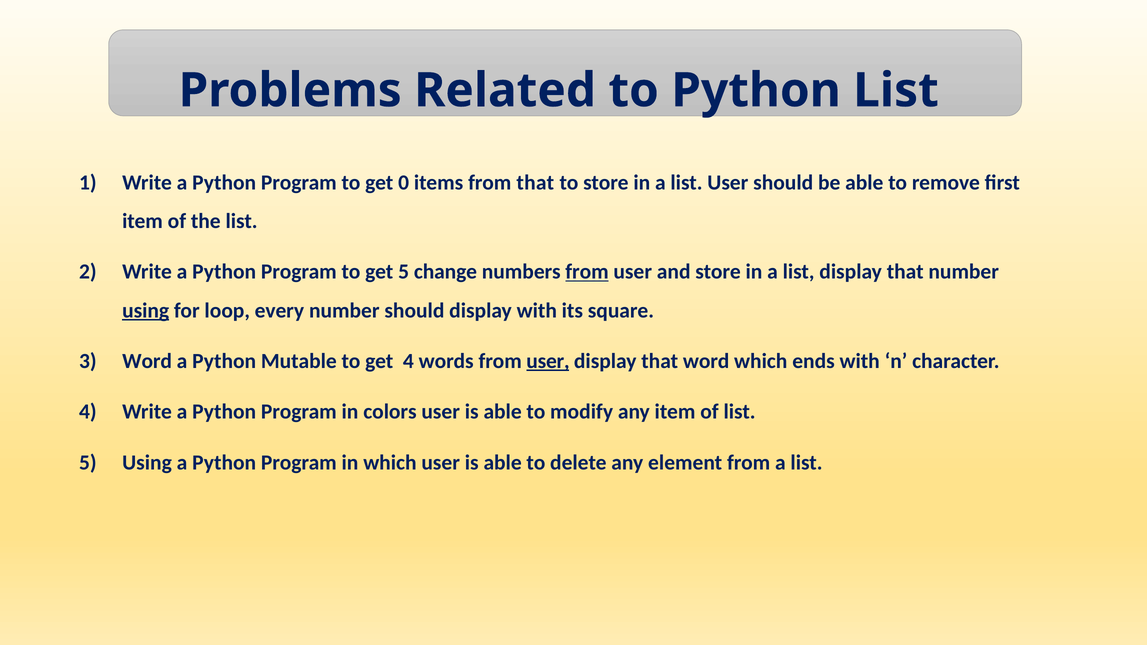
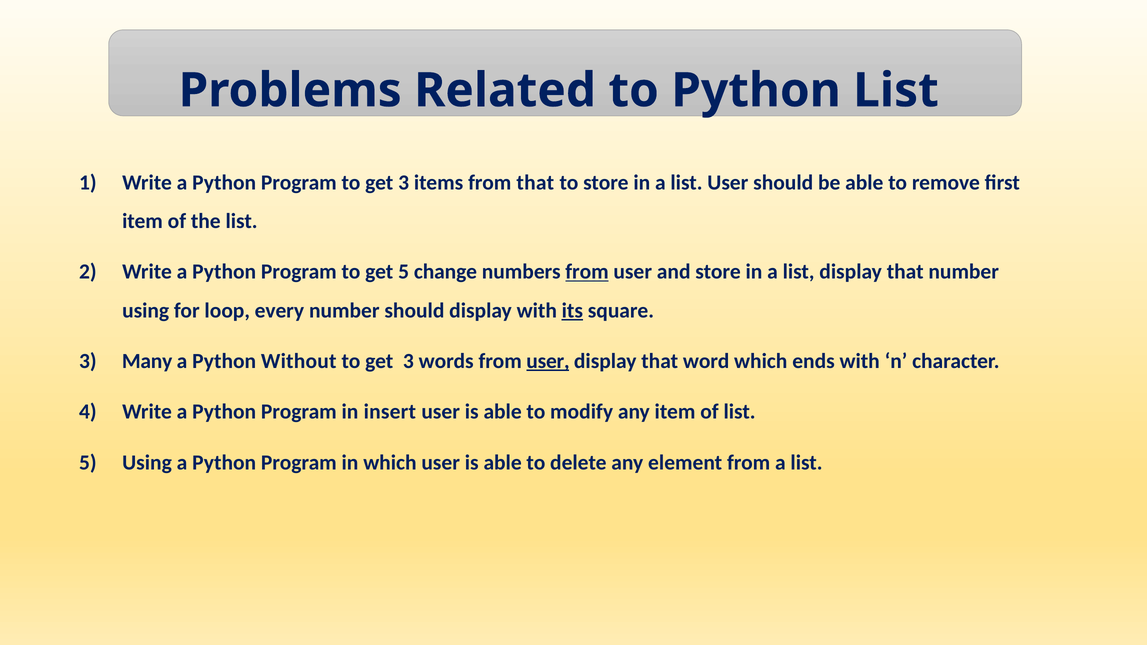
Program to get 0: 0 -> 3 (404, 182)
using underline: present -> none (146, 311)
its underline: none -> present (572, 311)
Word: Word -> Many (147, 361)
Mutable: Mutable -> Without (299, 361)
4: 4 -> 3 (408, 361)
colors: colors -> insert (390, 412)
